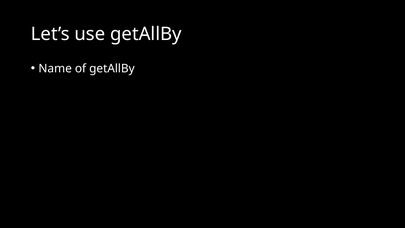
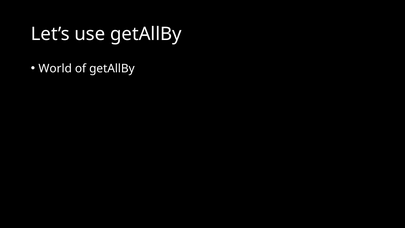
Name: Name -> World (55, 68)
